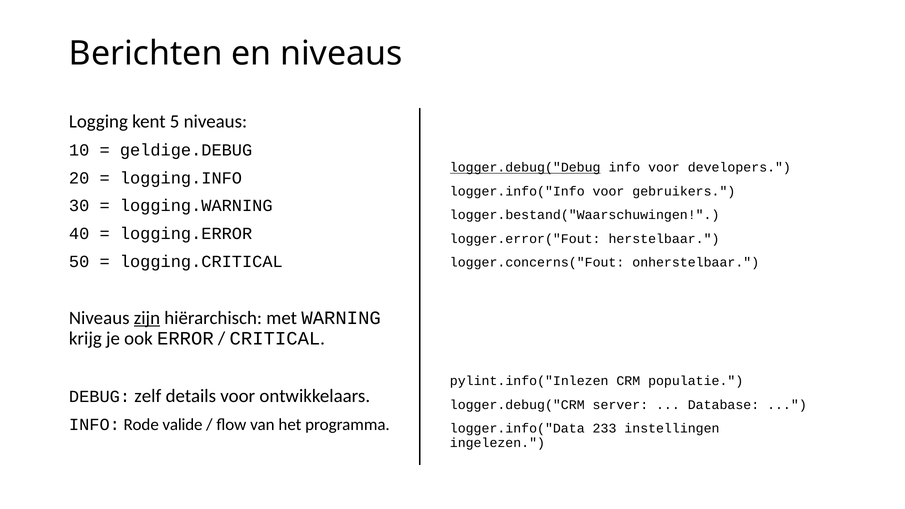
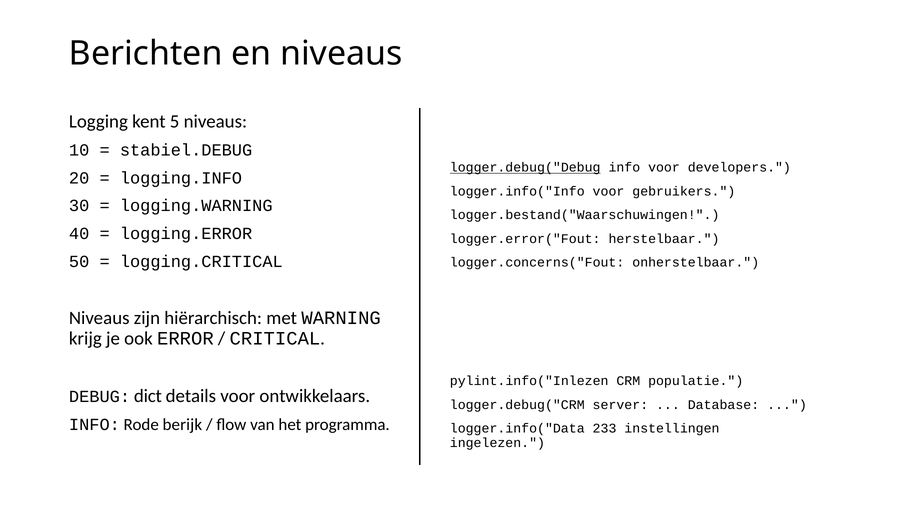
geldige.DEBUG: geldige.DEBUG -> stabiel.DEBUG (186, 150)
zijn underline: present -> none (147, 318)
zelf: zelf -> dict (148, 396)
valide: valide -> berijk (182, 425)
